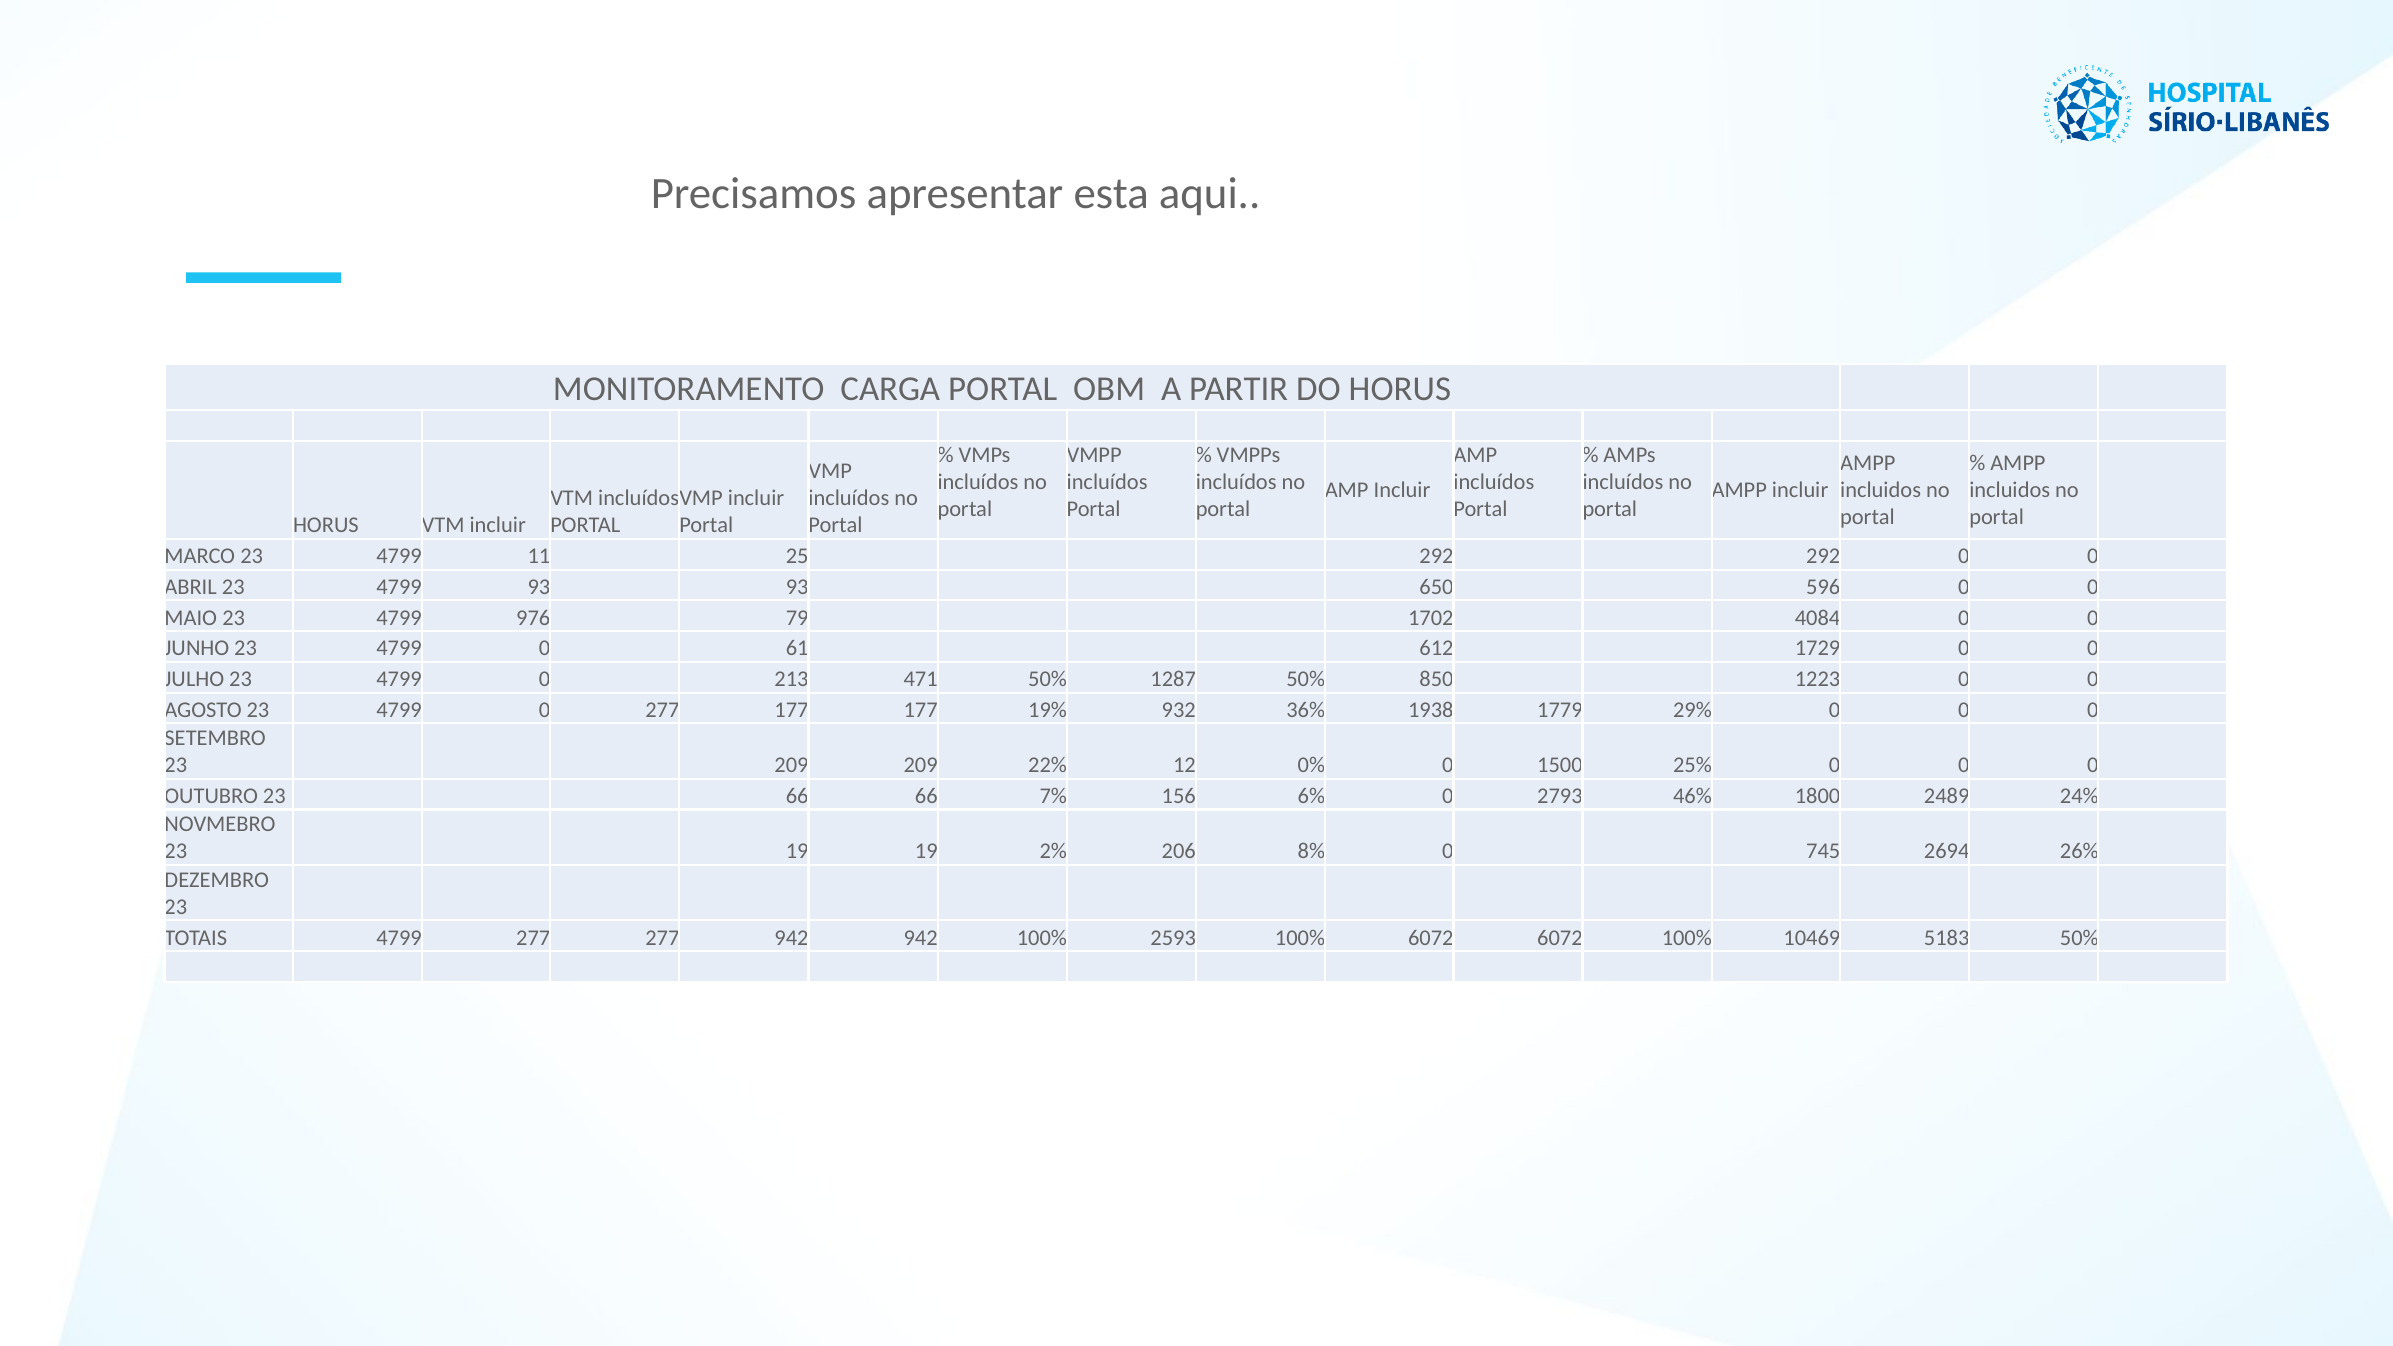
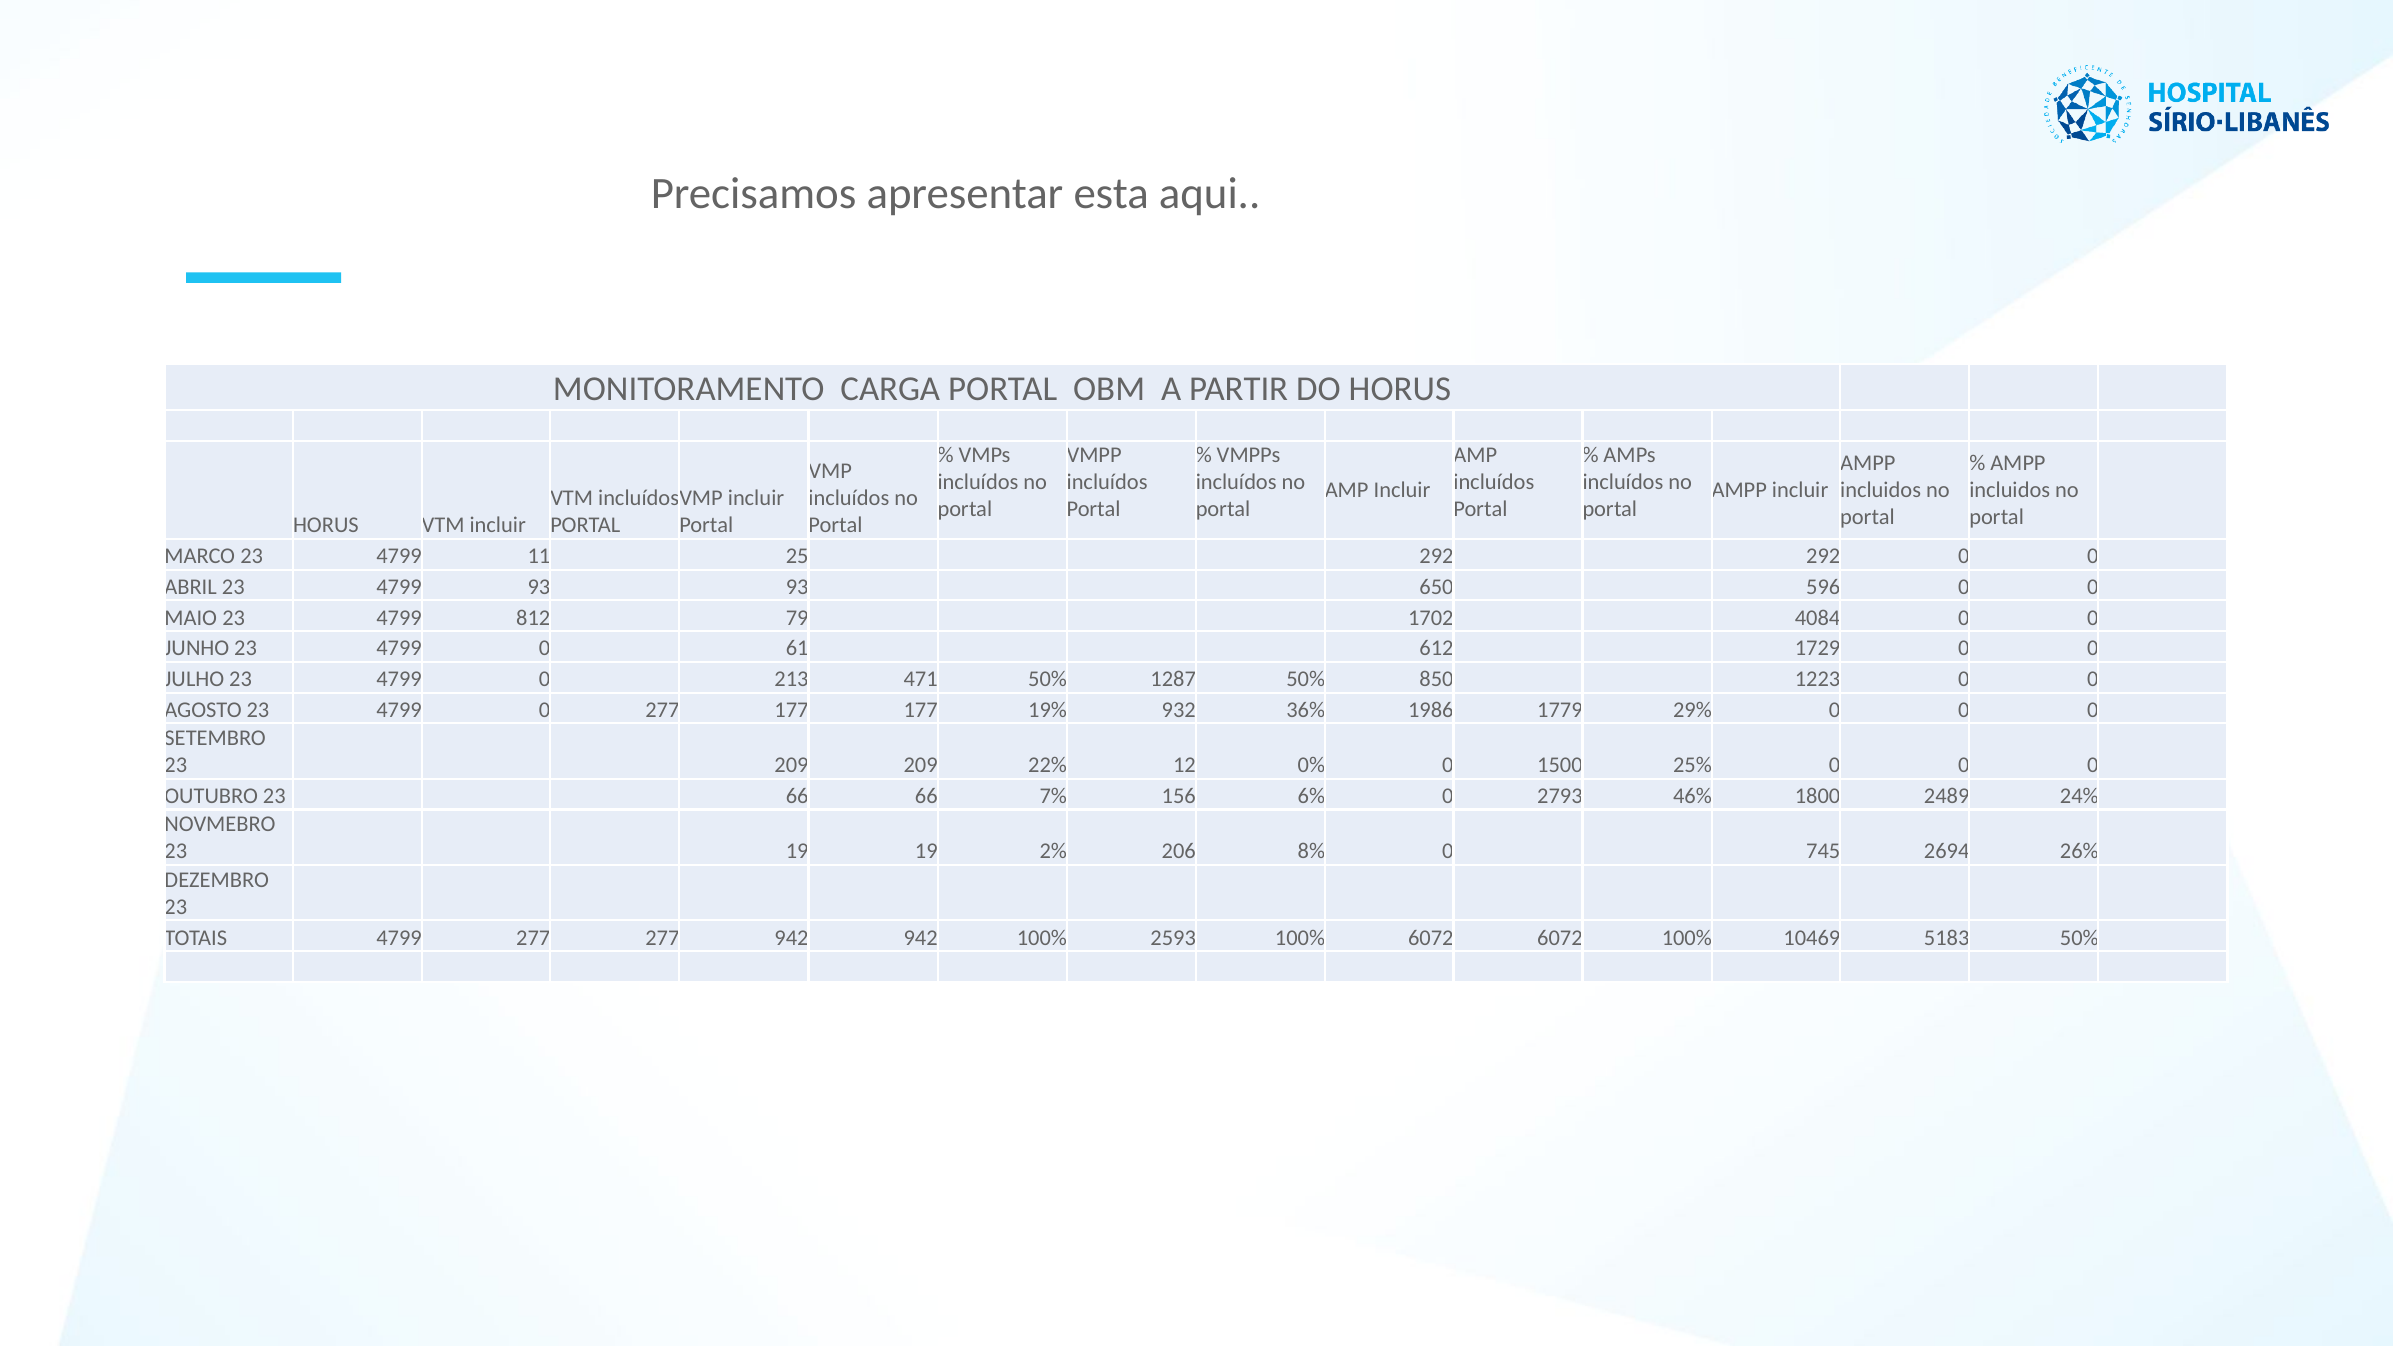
976: 976 -> 812 (533, 618)
1938: 1938 -> 1986 (1431, 710)
